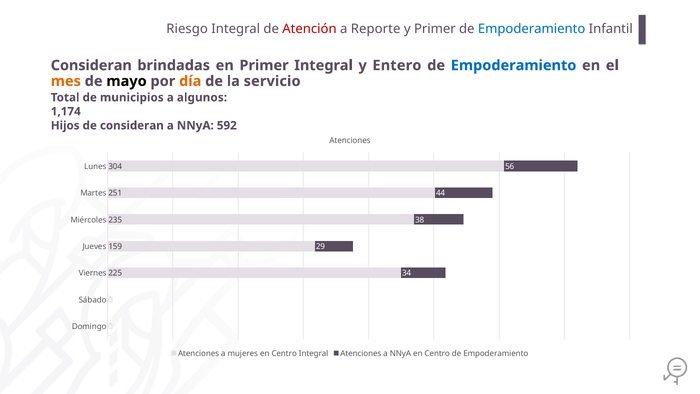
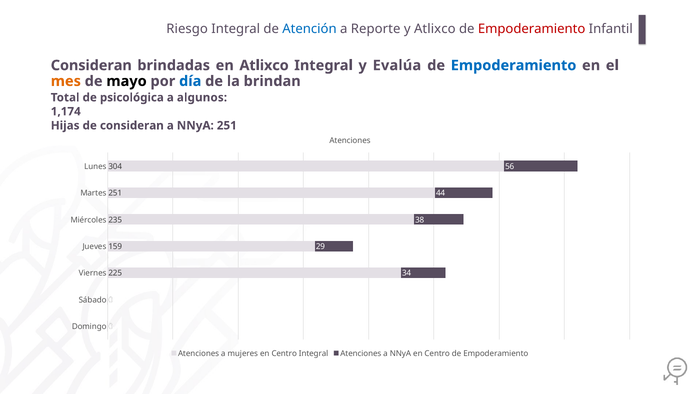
Atención colour: red -> blue (310, 29)
y Primer: Primer -> Atlixco (435, 29)
Empoderamiento colour: blue -> red (532, 29)
en Primer: Primer -> Atlixco (264, 65)
Entero: Entero -> Evalúa (397, 65)
día colour: orange -> blue (190, 81)
servicio: servicio -> brindan (272, 81)
municipios: municipios -> psicológica (132, 97)
Hijos: Hijos -> Hijas (65, 125)
NNyA 592: 592 -> 251 (227, 125)
